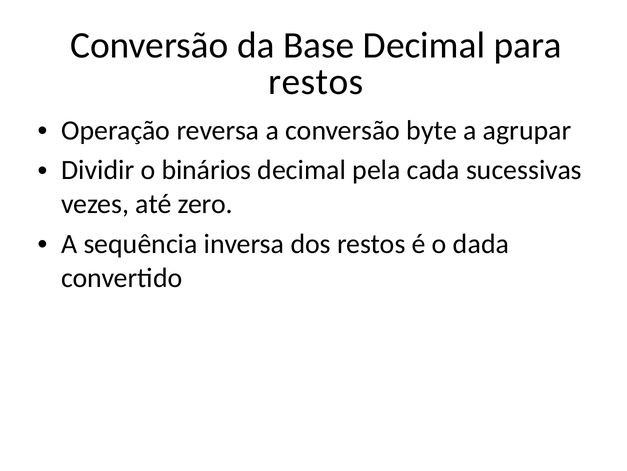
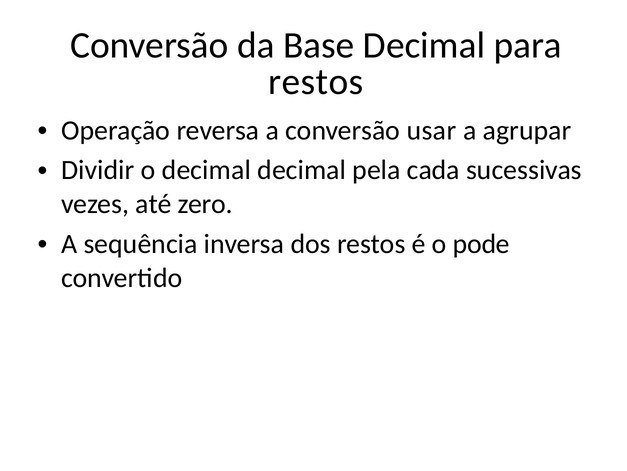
byte: byte -> usar (431, 130)
o binários: binários -> decimal (206, 170)
dada: dada -> pode (481, 244)
